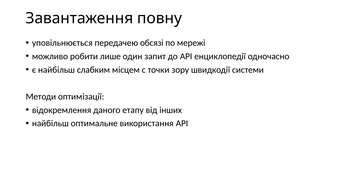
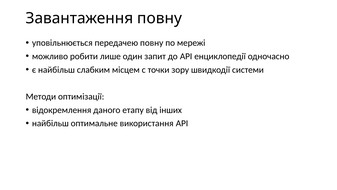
передачею обсязі: обсязі -> повну (152, 43)
